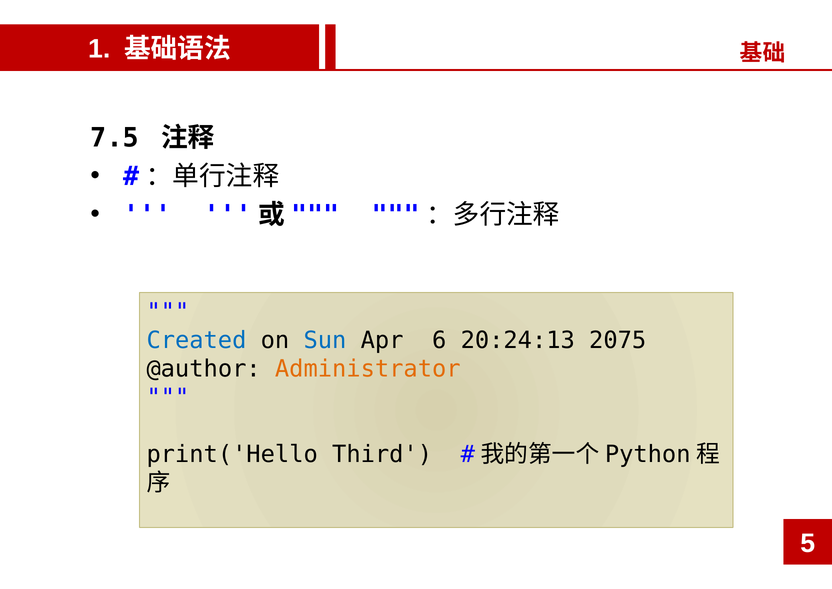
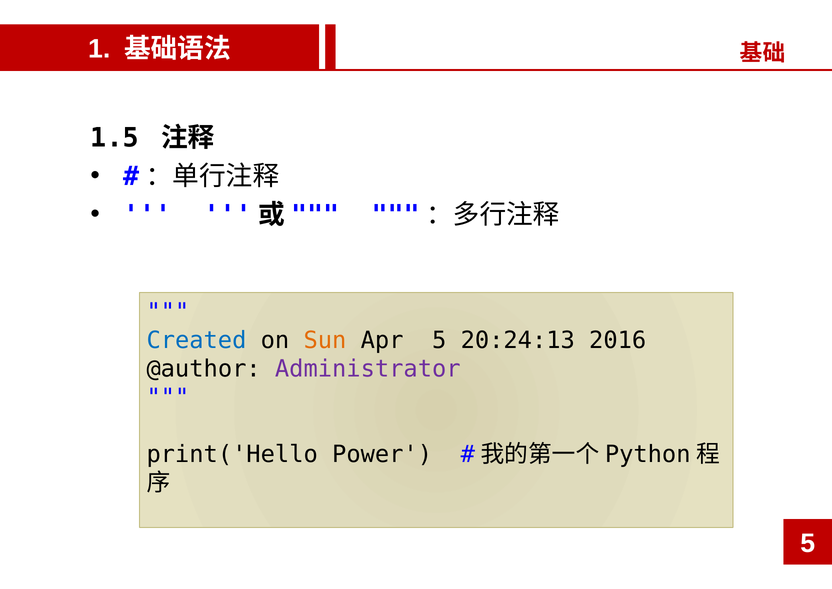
7.5: 7.5 -> 1.5 (115, 138)
Sun colour: blue -> orange (325, 340)
Apr 6: 6 -> 5 (439, 340)
2075: 2075 -> 2016 (618, 340)
Administrator colour: orange -> purple (368, 369)
Third: Third -> Power (382, 454)
